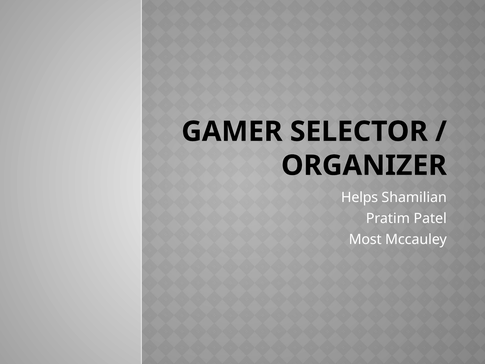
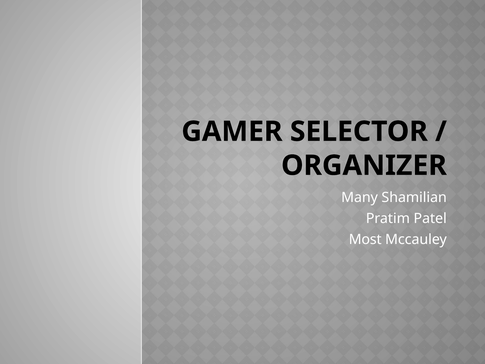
Helps: Helps -> Many (360, 197)
